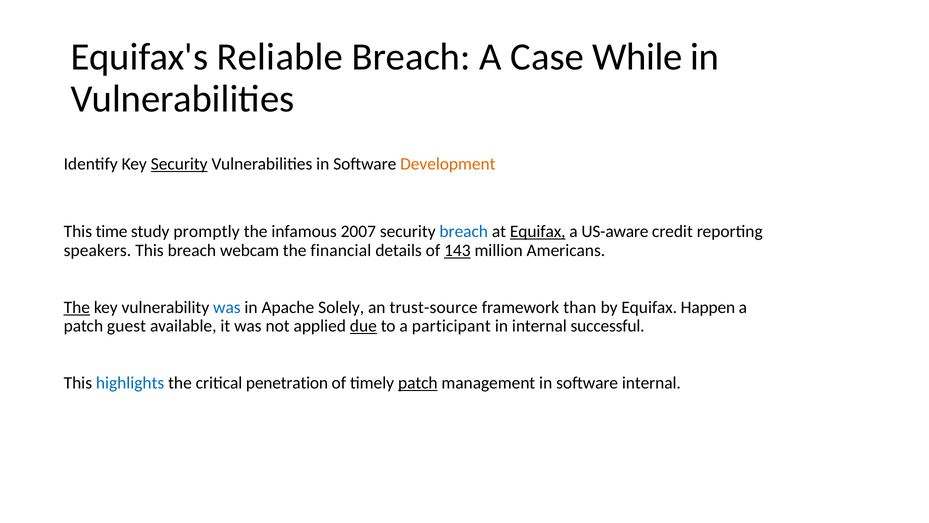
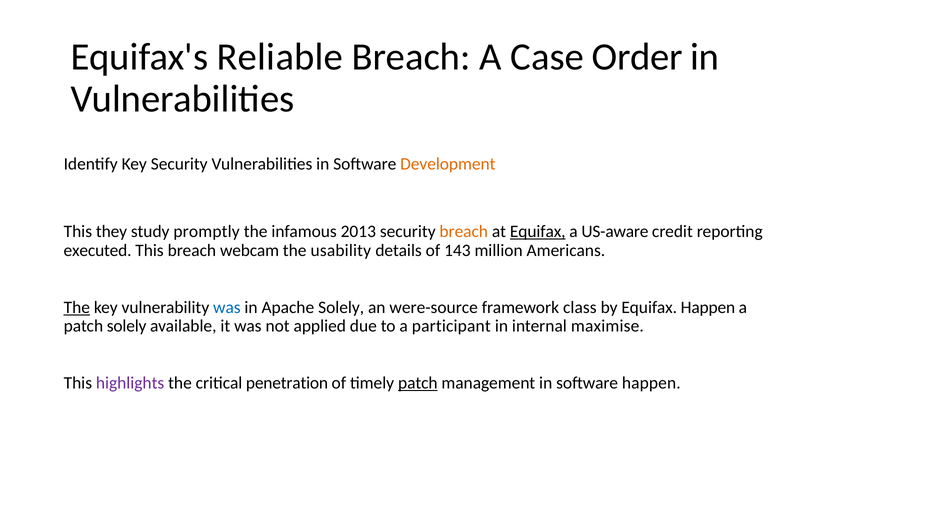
While: While -> Order (637, 57)
Security underline: present -> none (179, 164)
time: time -> they (112, 231)
2007: 2007 -> 2013 (358, 231)
breach colour: blue -> orange (464, 231)
speakers: speakers -> executed (98, 250)
financial: financial -> usability (341, 250)
143 underline: present -> none (457, 250)
trust-source: trust-source -> were-source (434, 307)
than: than -> class (580, 307)
patch guest: guest -> solely (127, 326)
due underline: present -> none (363, 326)
successful: successful -> maximise (607, 326)
highlights colour: blue -> purple (130, 383)
software internal: internal -> happen (651, 383)
